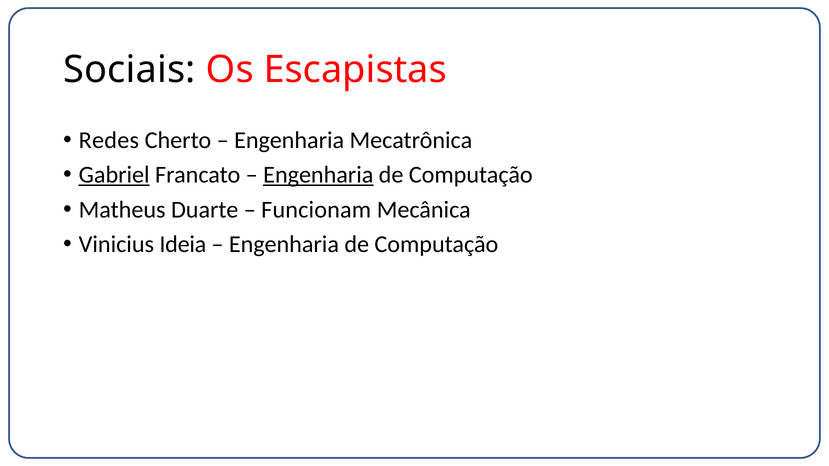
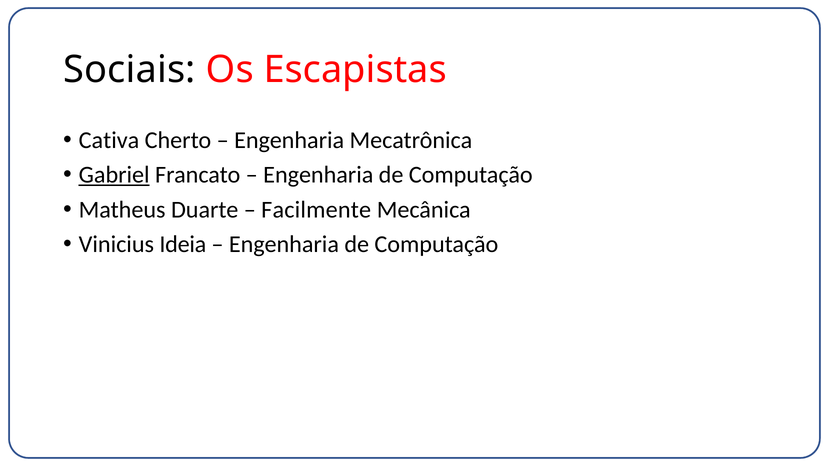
Redes: Redes -> Cativa (109, 140)
Engenharia underline: present -> none (318, 175)
Funcionam: Funcionam -> Facilmente (316, 210)
